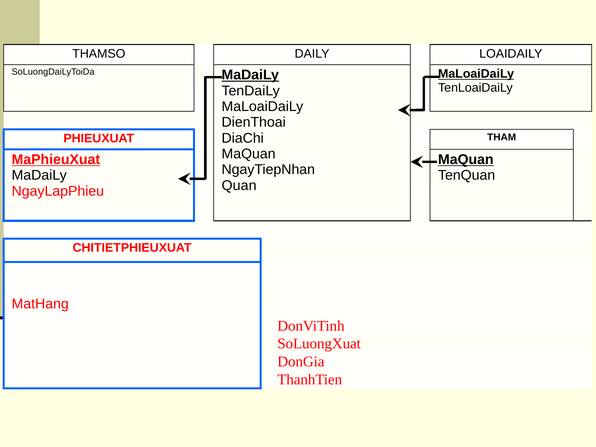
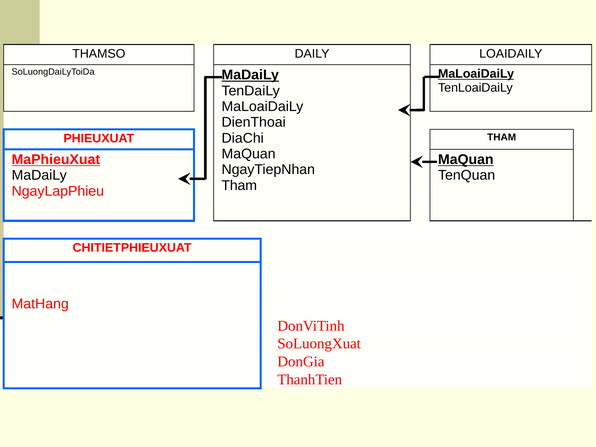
Quan: Quan -> Tham (239, 185)
